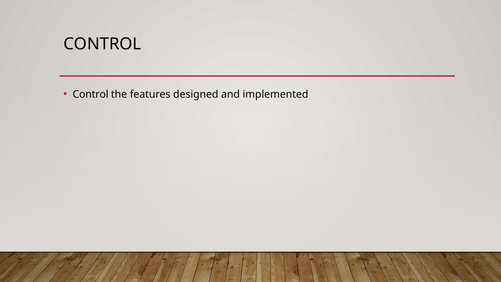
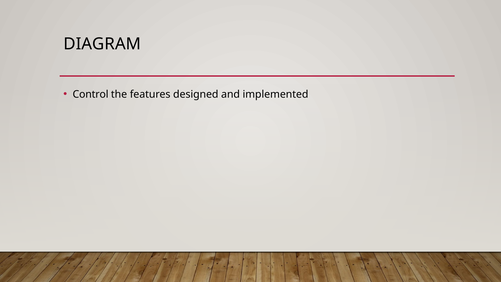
CONTROL: CONTROL -> DIAGRAM (102, 44)
